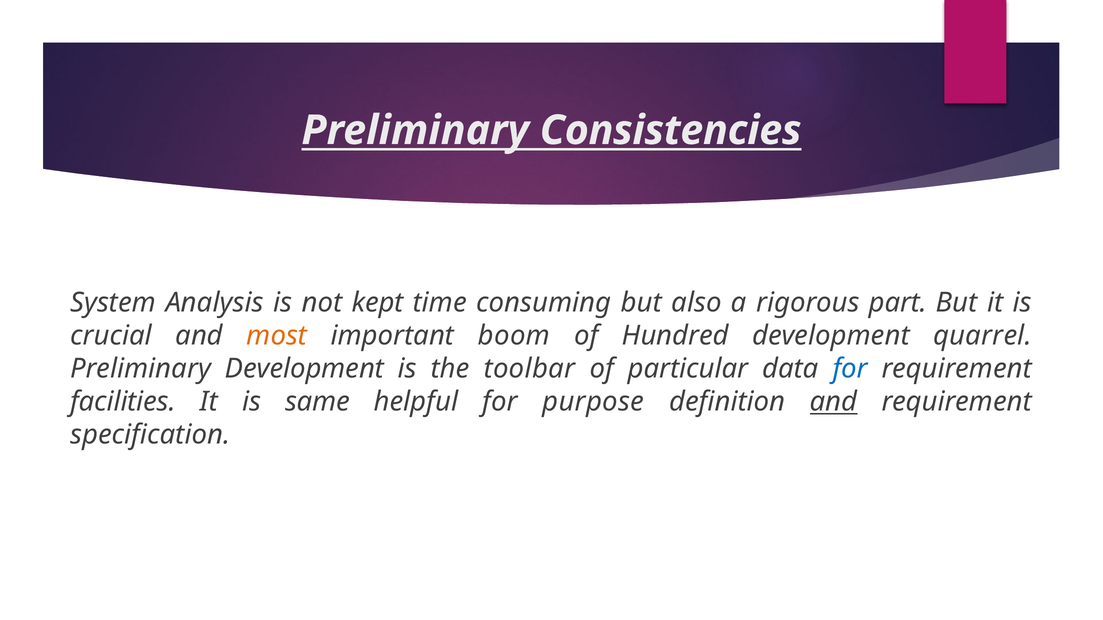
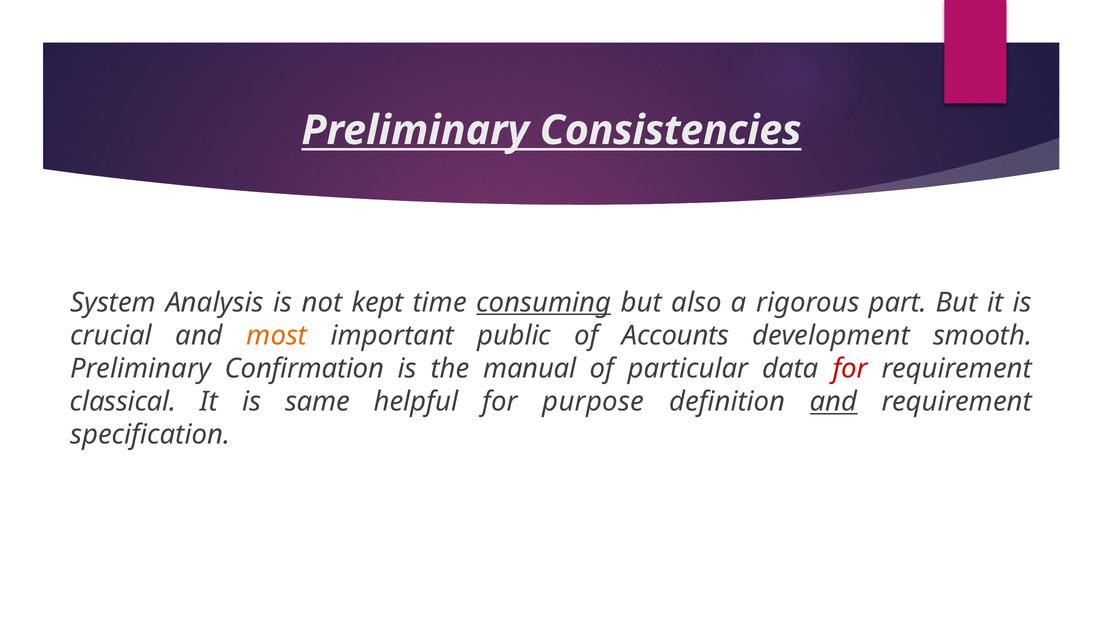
consuming underline: none -> present (544, 303)
boom: boom -> public (514, 336)
Hundred: Hundred -> Accounts (675, 336)
quarrel: quarrel -> smooth (983, 336)
Preliminary Development: Development -> Confirmation (305, 369)
toolbar: toolbar -> manual (530, 369)
for colour: blue -> red (850, 369)
facilities: facilities -> classical (123, 402)
